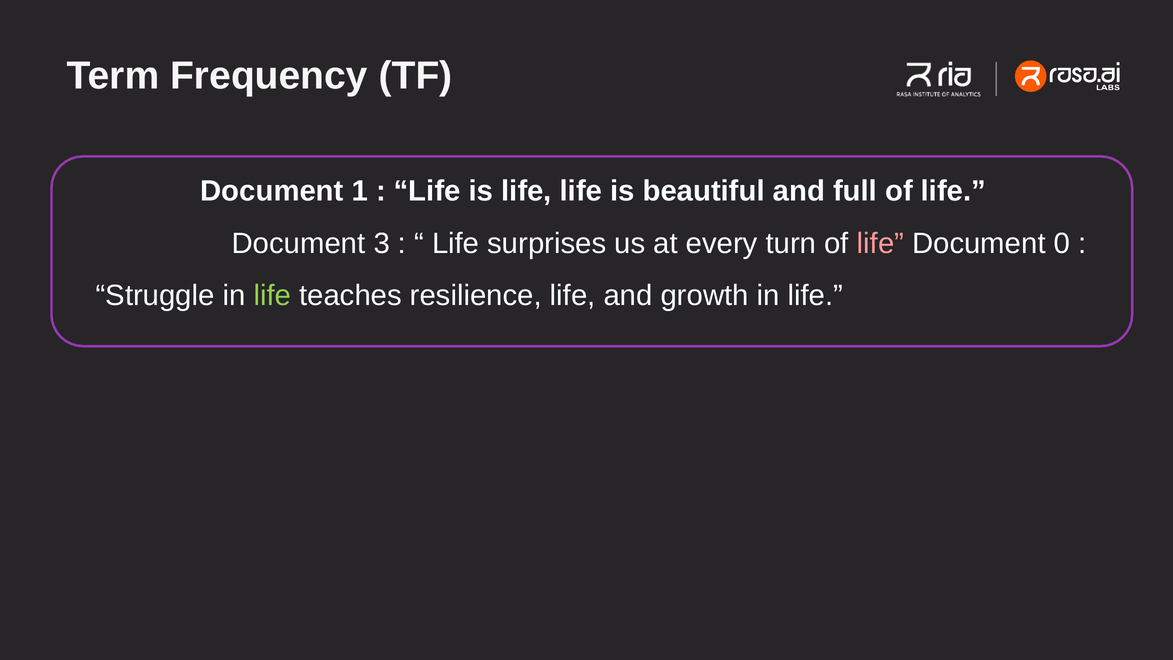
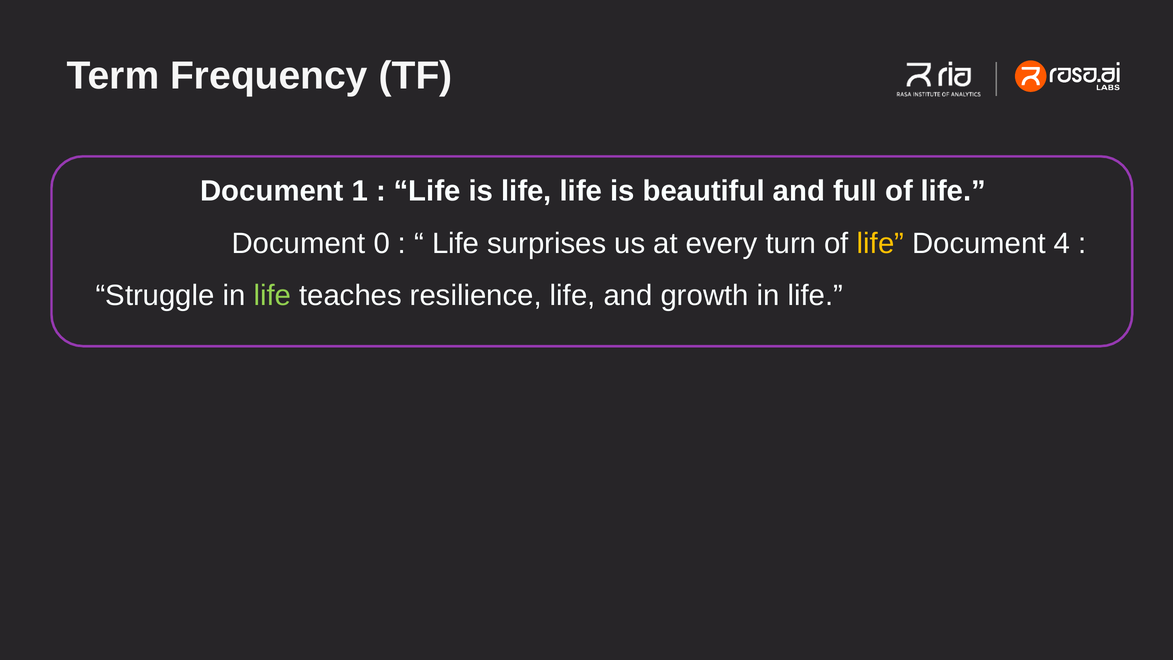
3: 3 -> 0 (382, 243)
life colour: pink -> yellow (880, 243)
0: 0 -> 4 (1062, 243)
